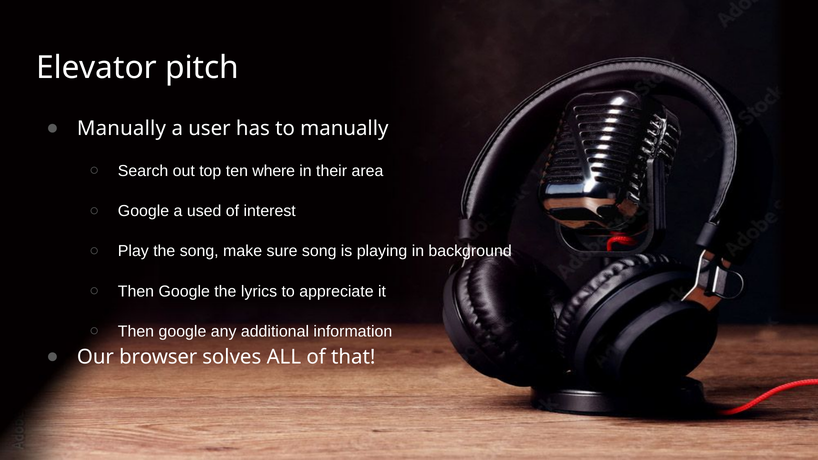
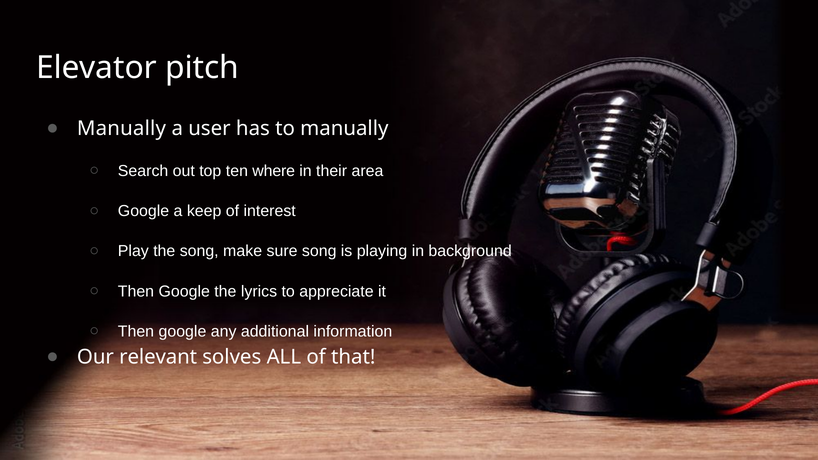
used: used -> keep (204, 211)
browser: browser -> relevant (158, 357)
